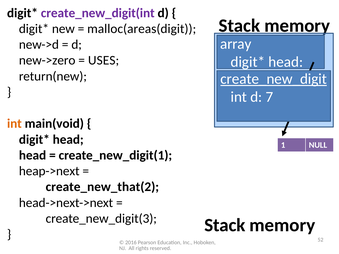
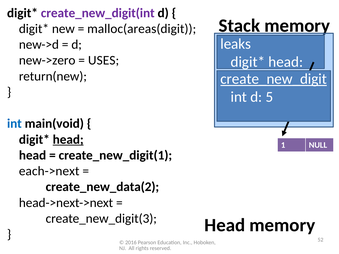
array: array -> leaks (236, 44)
7: 7 -> 5 (269, 97)
int colour: orange -> blue (14, 124)
head underline: none -> present (68, 140)
heap->next: heap->next -> each->next (49, 171)
create_new_that(2: create_new_that(2 -> create_new_data(2 (102, 187)
Stack: Stack -> Head (225, 225)
